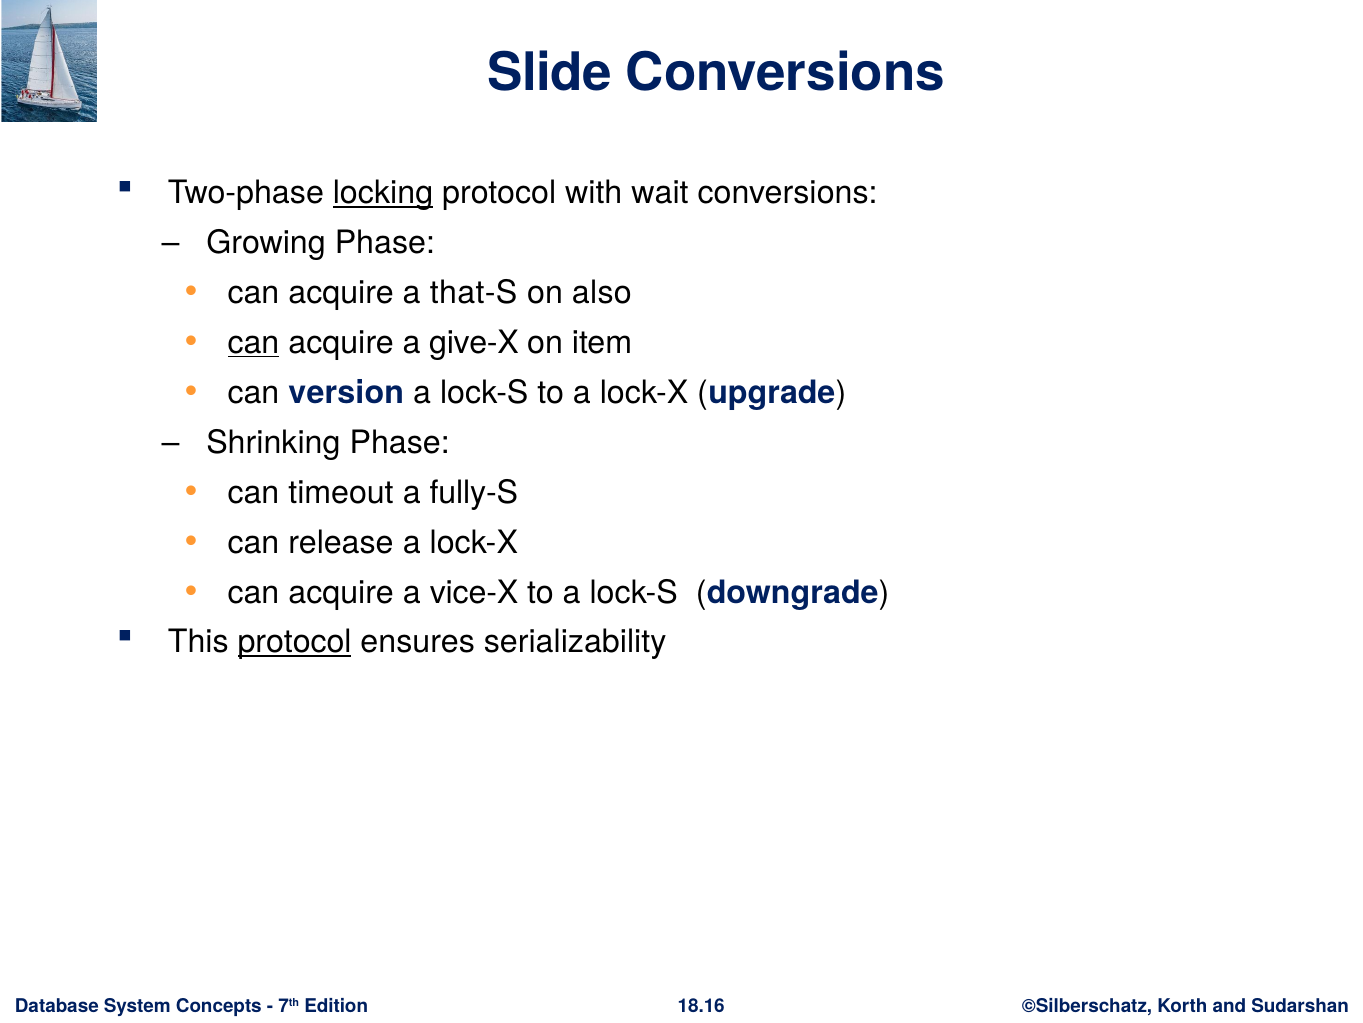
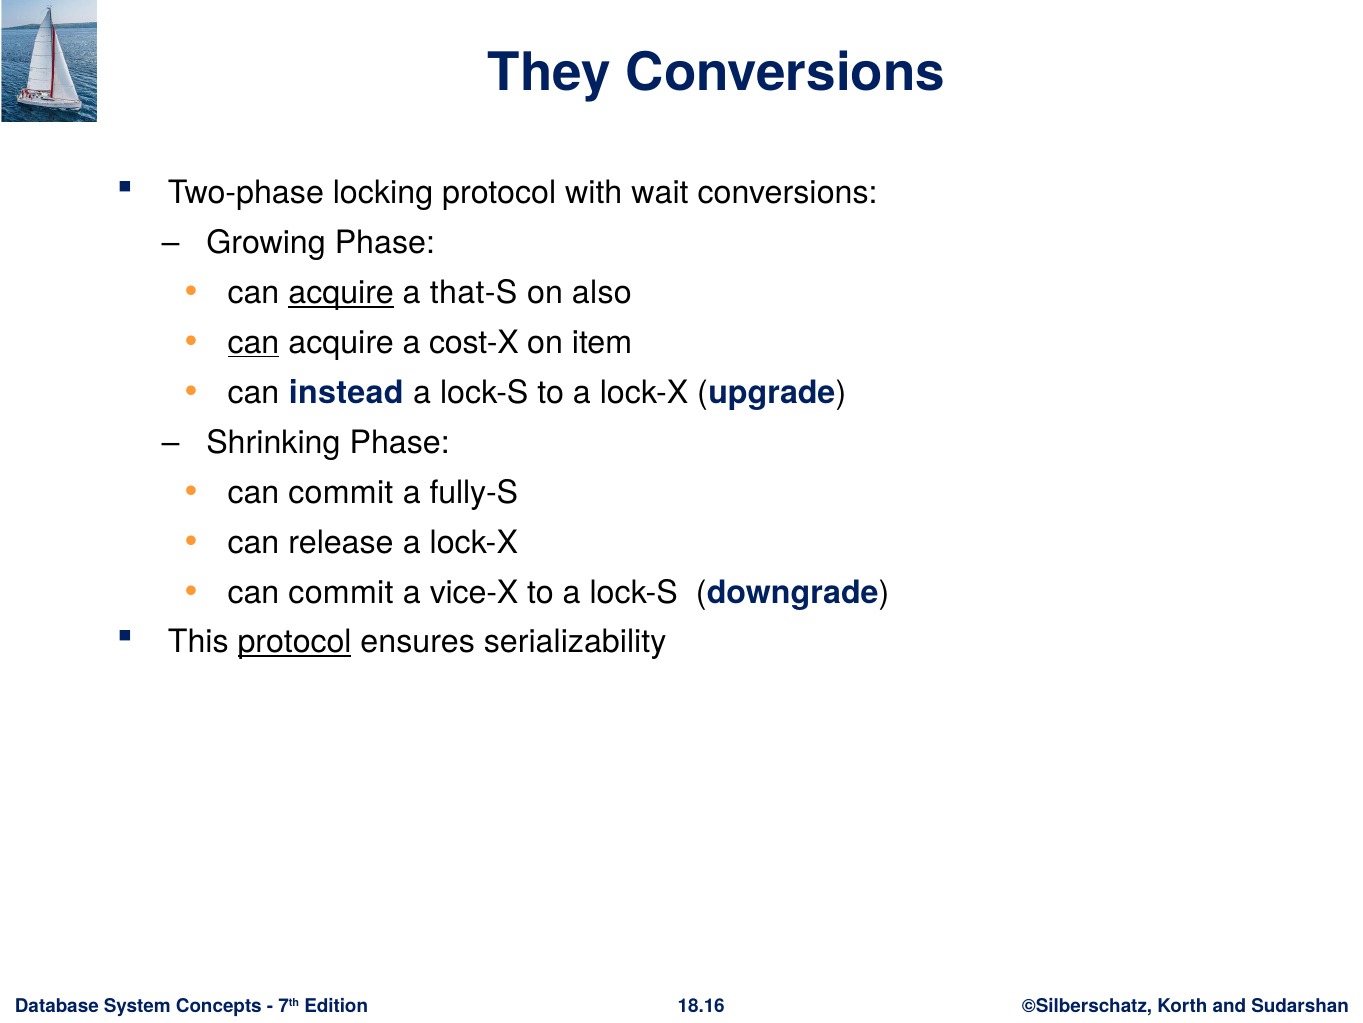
Slide: Slide -> They (550, 73)
locking underline: present -> none (383, 193)
acquire underline: none -> present (341, 293)
give-X: give-X -> cost-X (474, 342)
version: version -> instead (346, 392)
timeout: timeout -> commit (341, 492)
acquire: acquire -> commit (341, 592)
